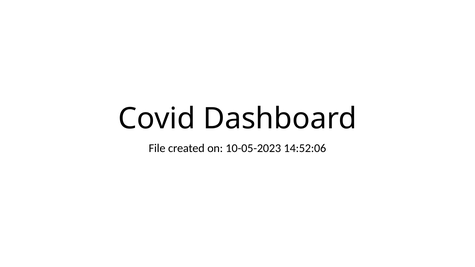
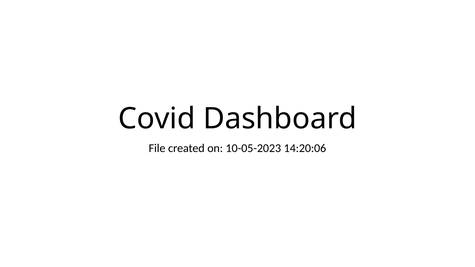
14:52:06: 14:52:06 -> 14:20:06 (305, 148)
